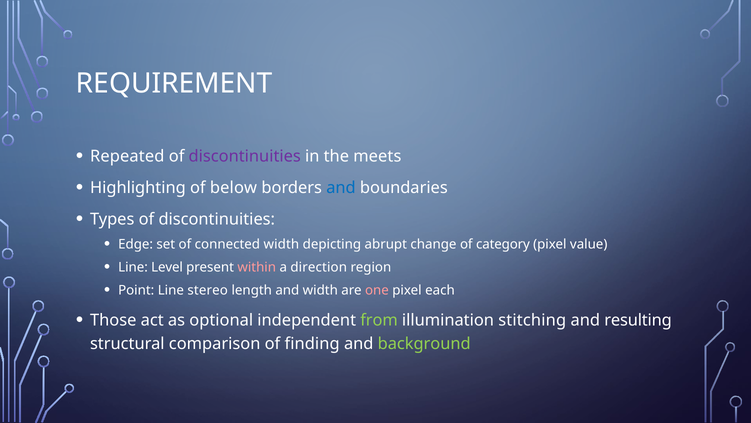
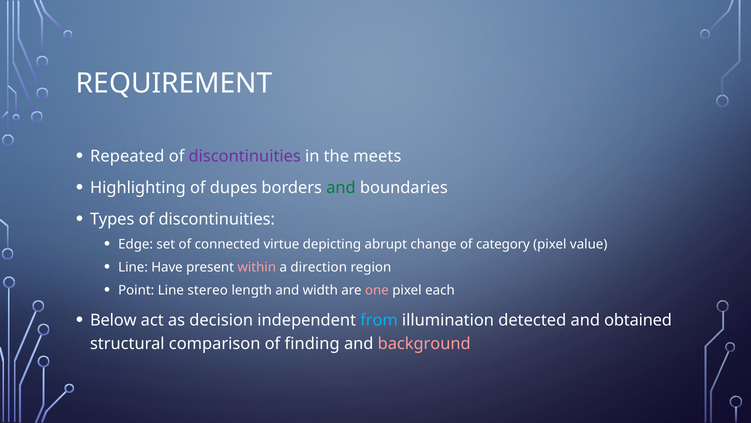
below: below -> dupes (234, 188)
and colour: blue -> green (341, 188)
connected width: width -> virtue (281, 244)
Level: Level -> Have (167, 267)
Those: Those -> Below (113, 320)
optional: optional -> decision (221, 320)
from colour: light green -> light blue (379, 320)
stitching: stitching -> detected (532, 320)
resulting: resulting -> obtained (638, 320)
background colour: light green -> pink (424, 344)
